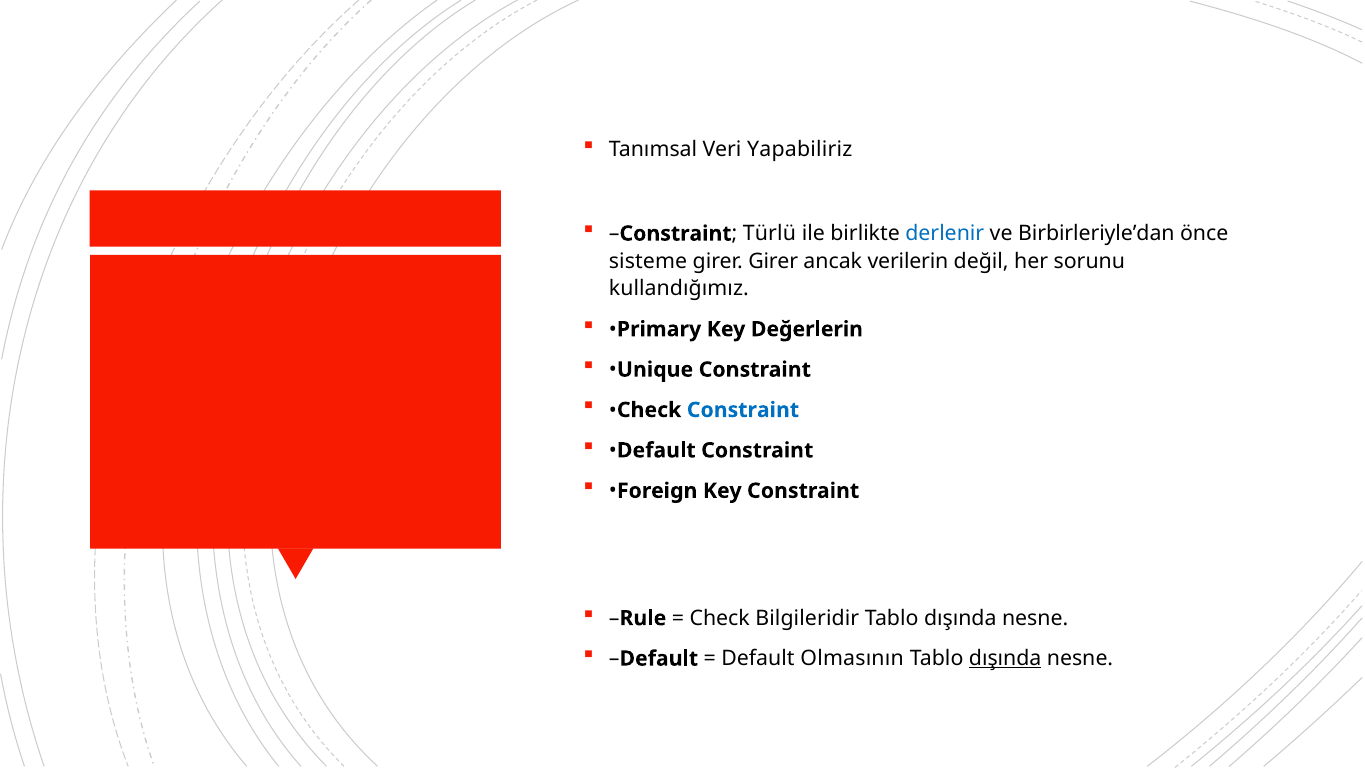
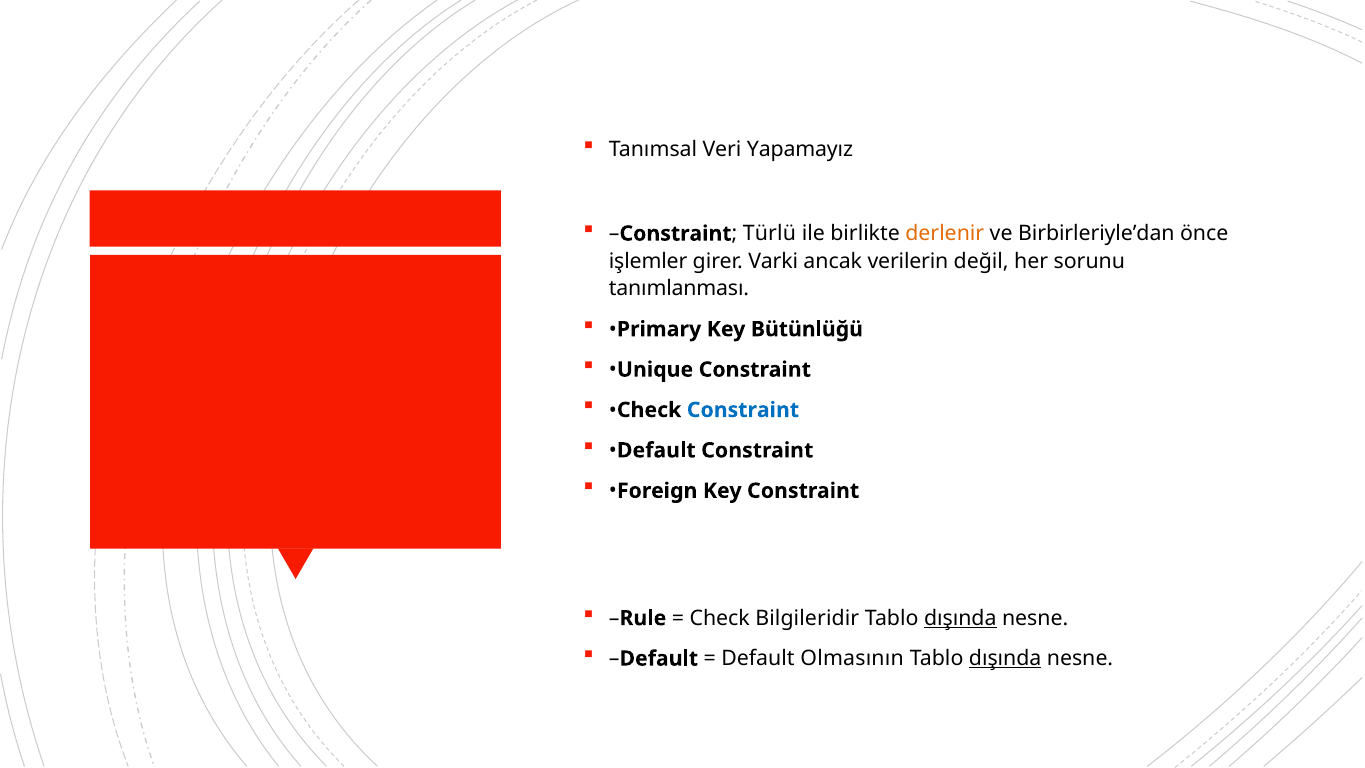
Yapabiliriz: Yapabiliriz -> Yapamayız (800, 150)
derlenir colour: blue -> orange (945, 234)
sisteme: sisteme -> işlemler (648, 261)
girer Girer: Girer -> Varki (773, 261)
kullandığımız: kullandığımız -> tanımlanması (679, 289)
Değerlerin: Değerlerin -> Bütünlüğü (807, 329)
dışında underline: none -> present (960, 618)
